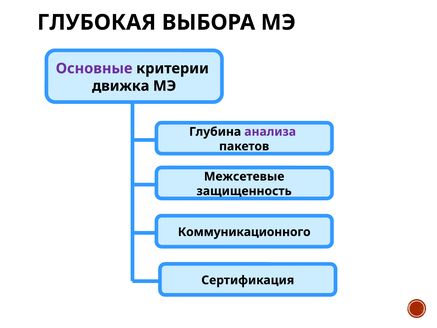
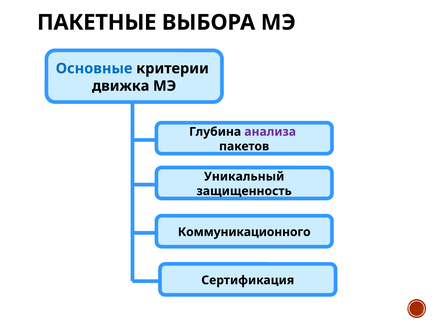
ГЛУБОКАЯ: ГЛУБОКАЯ -> ПАКЕТНЫЕ (97, 22)
Основные colour: purple -> blue (94, 68)
Межсетевые: Межсетевые -> Уникальный (244, 176)
